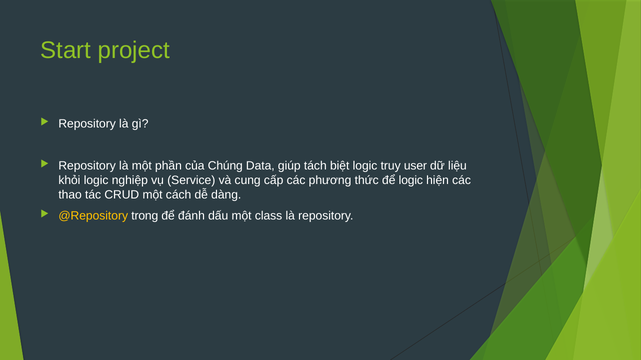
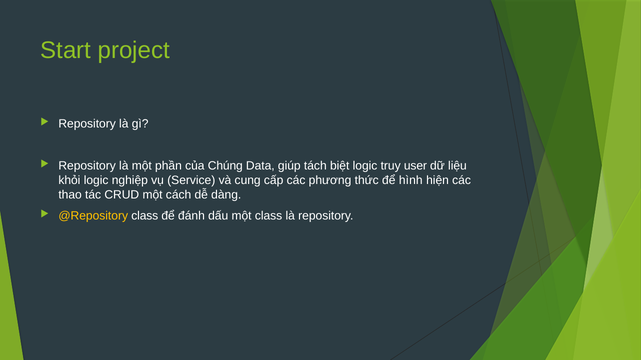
để logic: logic -> hình (411, 181)
@Repository trong: trong -> class (145, 216)
